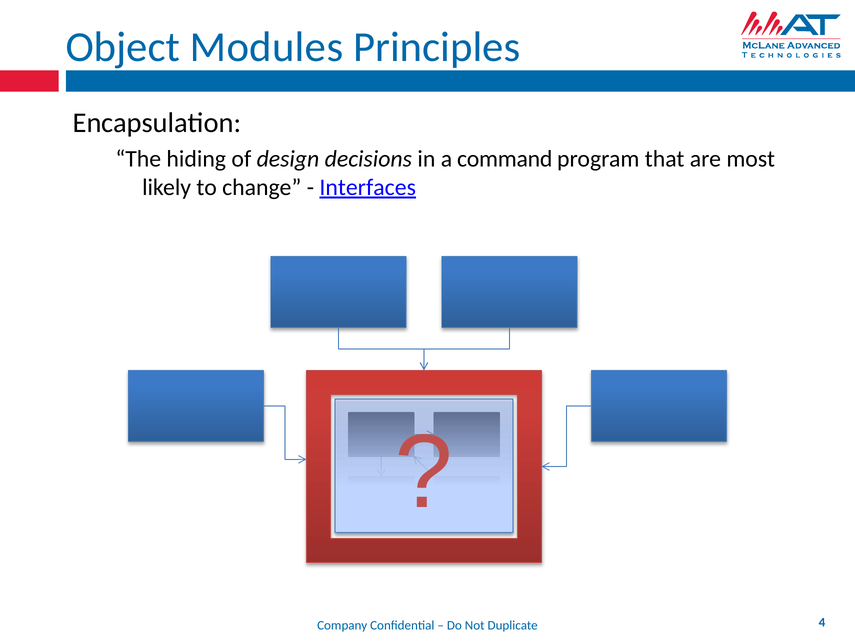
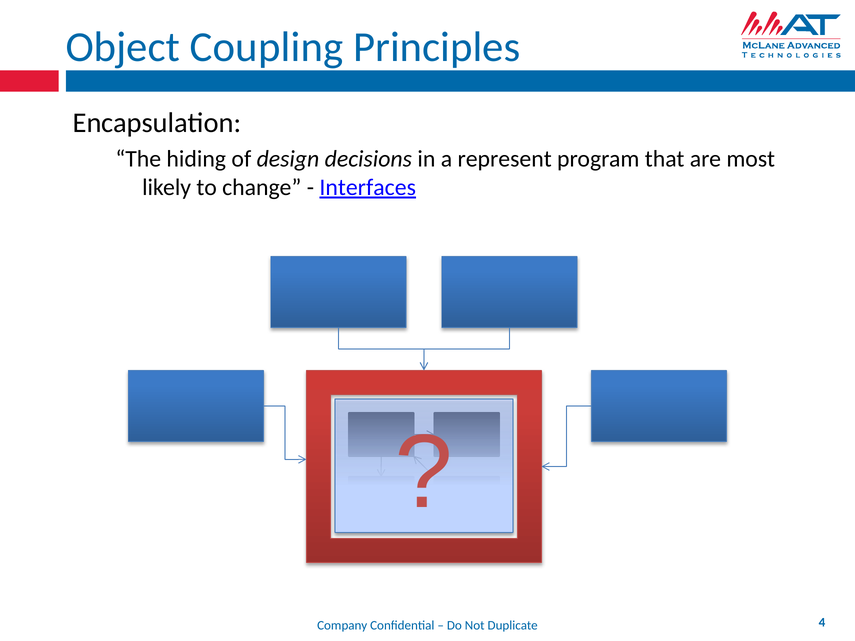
Modules: Modules -> Coupling (267, 47)
command: command -> represent (505, 159)
